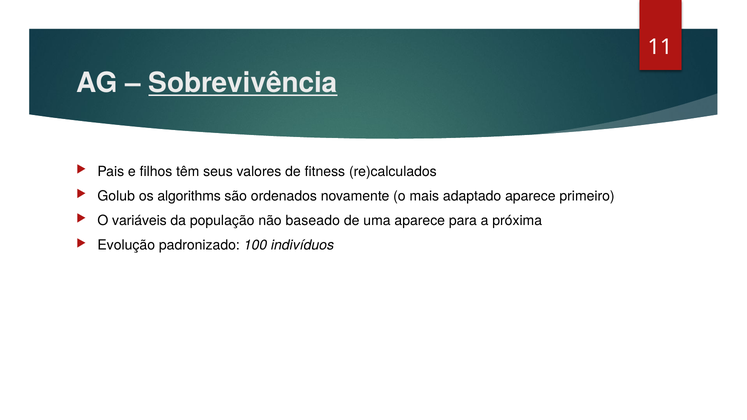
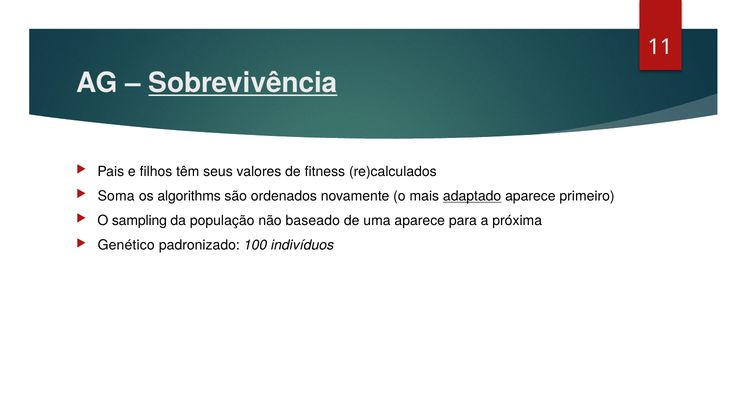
Golub: Golub -> Soma (116, 196)
adaptado underline: none -> present (472, 196)
variáveis: variáveis -> sampling (139, 221)
Evolução: Evolução -> Genético (126, 245)
